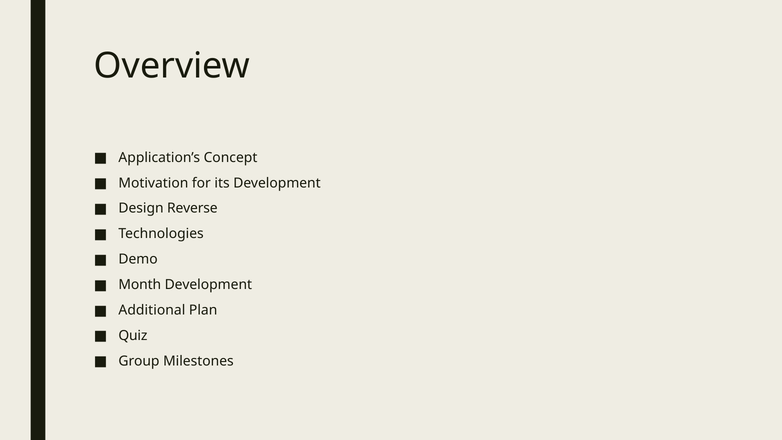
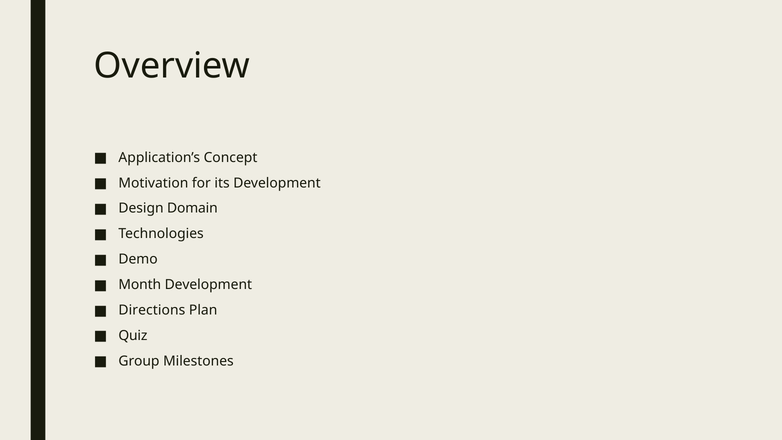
Reverse: Reverse -> Domain (192, 208)
Additional: Additional -> Directions (152, 310)
